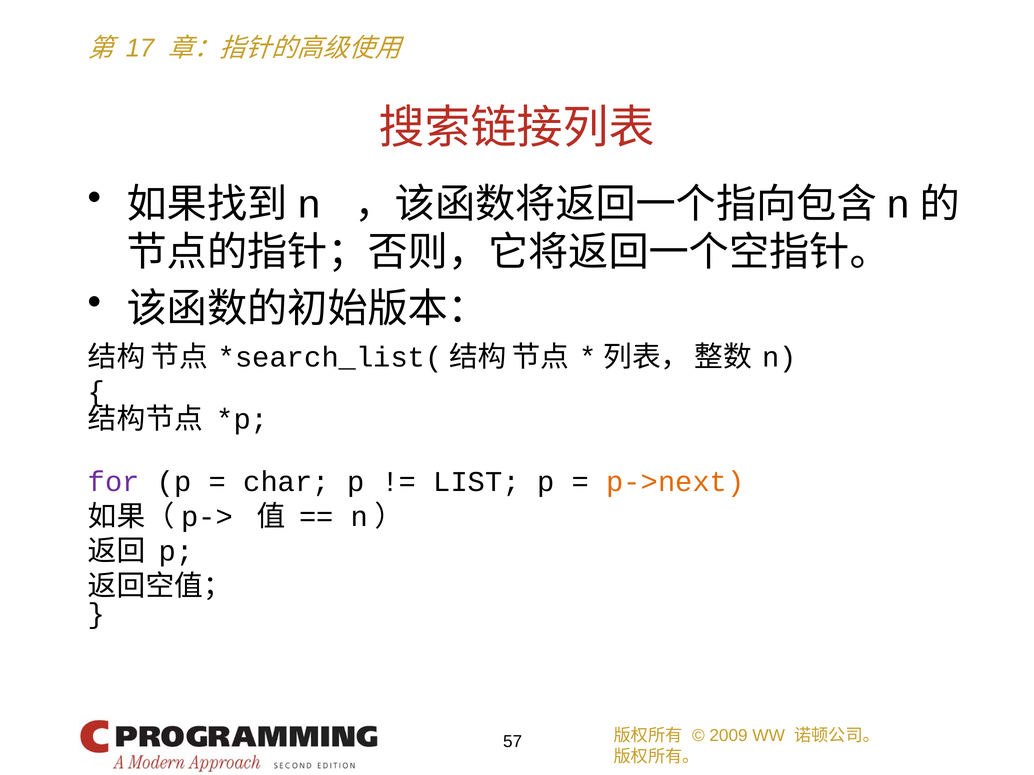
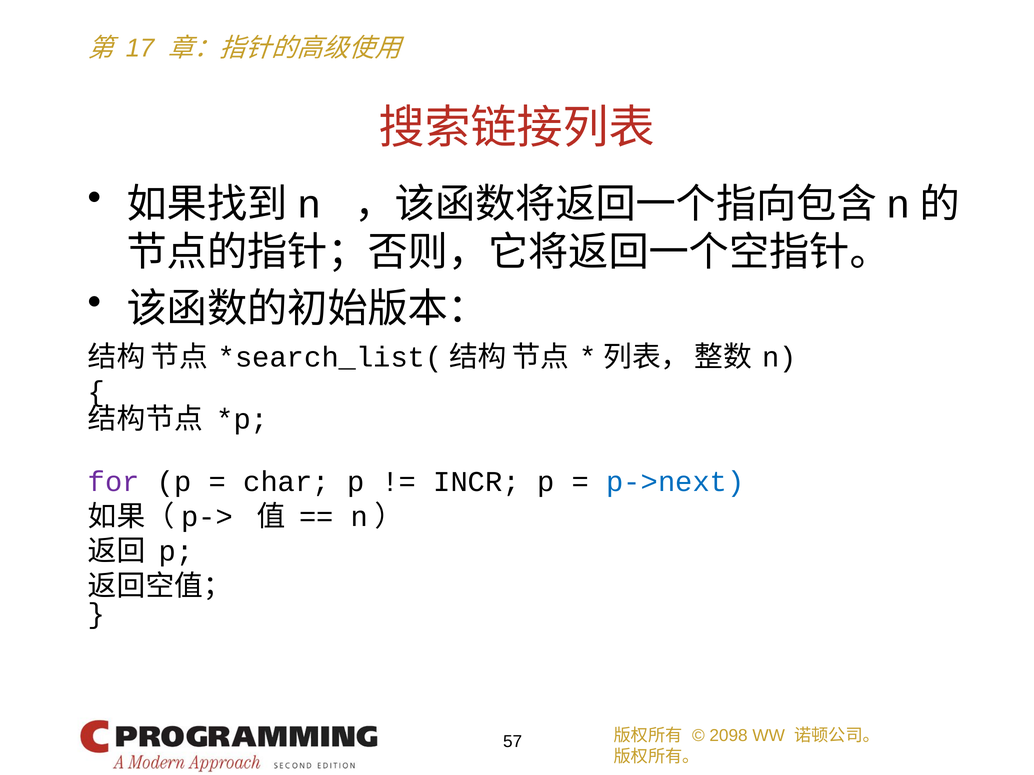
LIST: LIST -> INCR (477, 482)
p->next colour: orange -> blue (675, 482)
2009: 2009 -> 2098 (729, 736)
